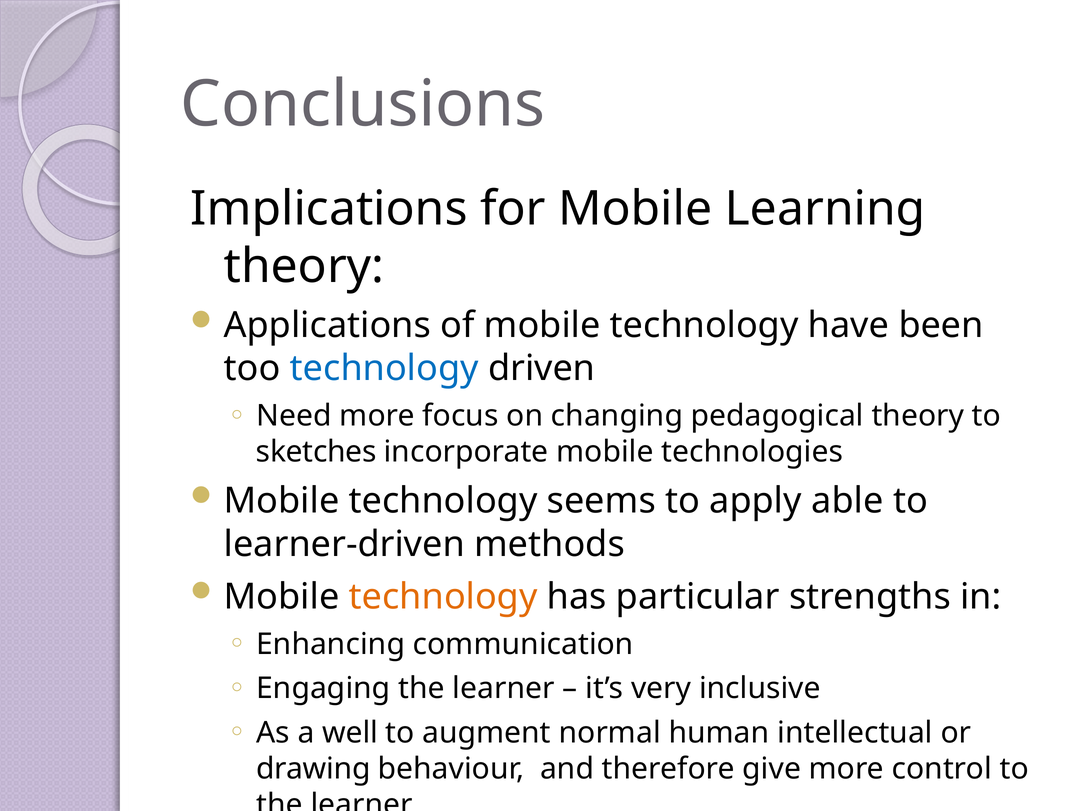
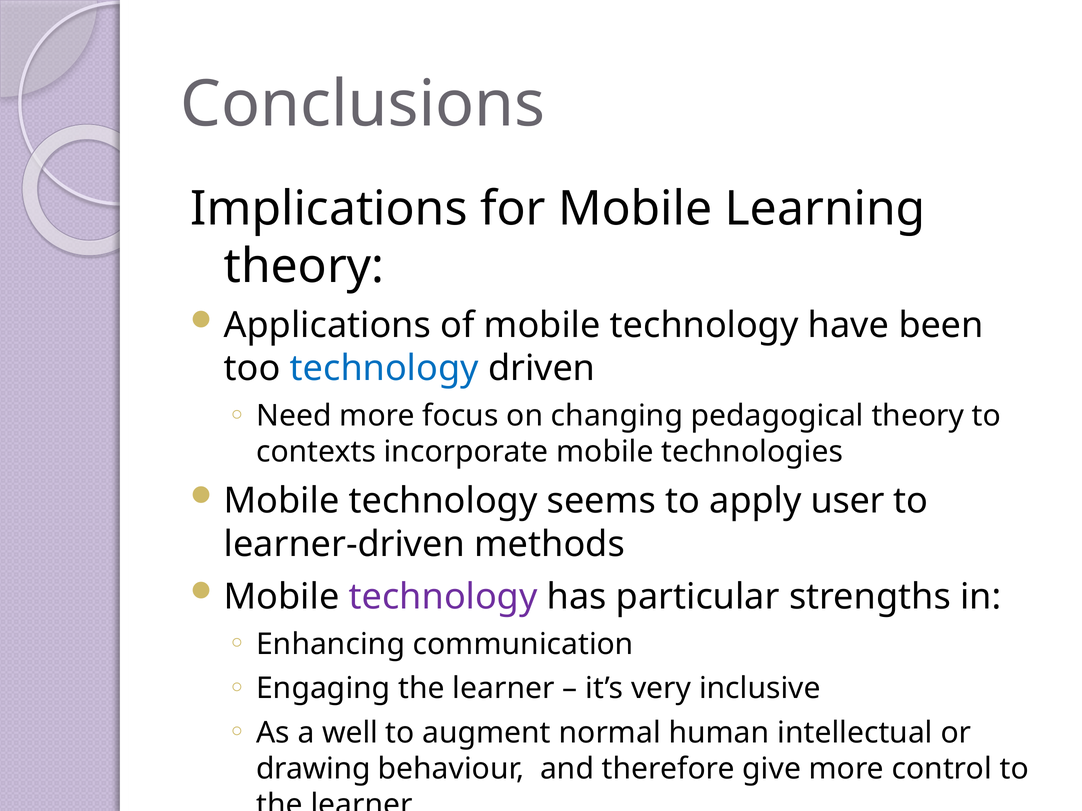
sketches: sketches -> contexts (316, 452)
able: able -> user (848, 501)
technology colour: orange -> purple (443, 597)
